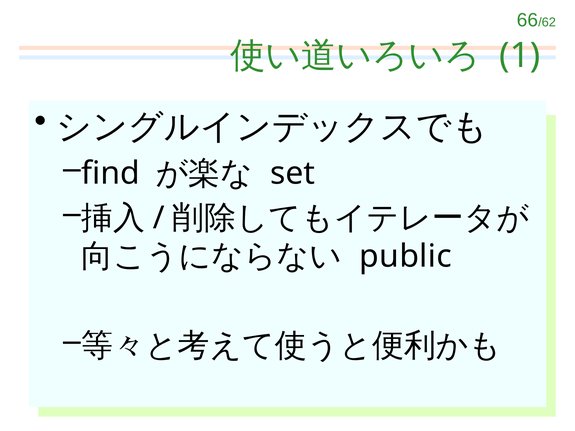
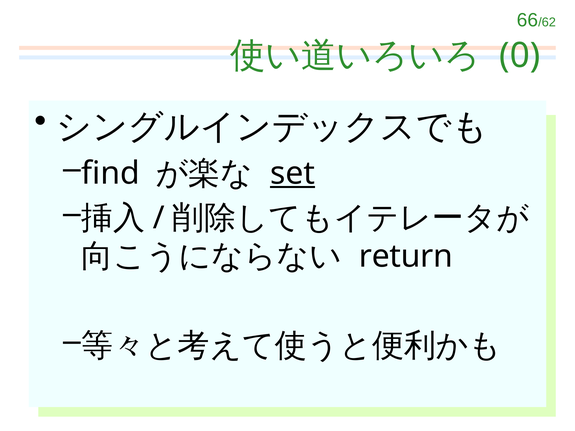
1: 1 -> 0 (520, 56)
set underline: none -> present (292, 173)
public: public -> return (406, 256)
